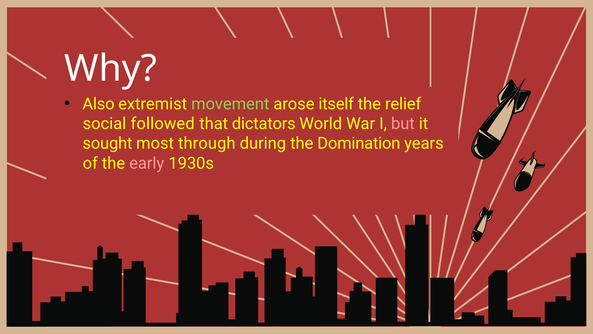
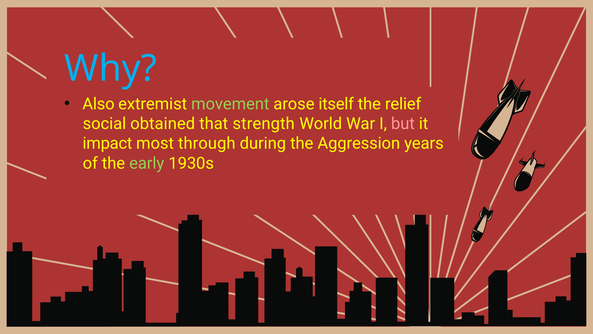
Why colour: white -> light blue (111, 69)
followed: followed -> obtained (163, 124)
dictators: dictators -> strength (264, 124)
sought: sought -> impact (107, 143)
Domination: Domination -> Aggression (359, 143)
early colour: pink -> light green (147, 163)
